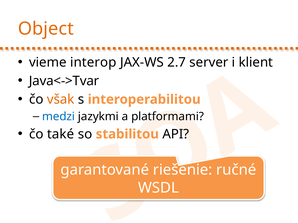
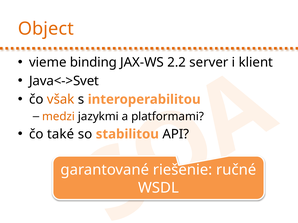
interop: interop -> binding (93, 63)
2.7: 2.7 -> 2.2 (177, 63)
Java<->Tvar: Java<->Tvar -> Java<->Svet (64, 81)
medzi colour: blue -> orange (59, 117)
